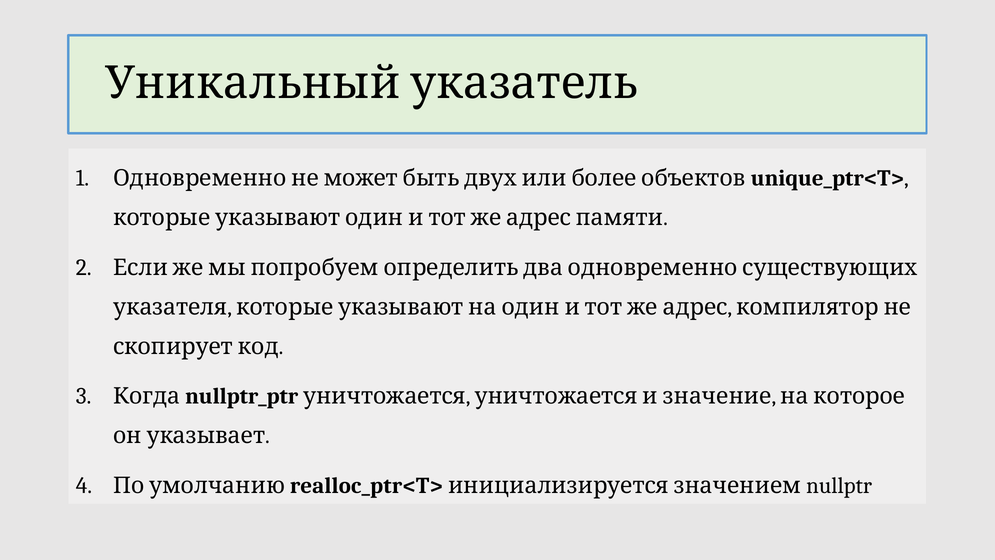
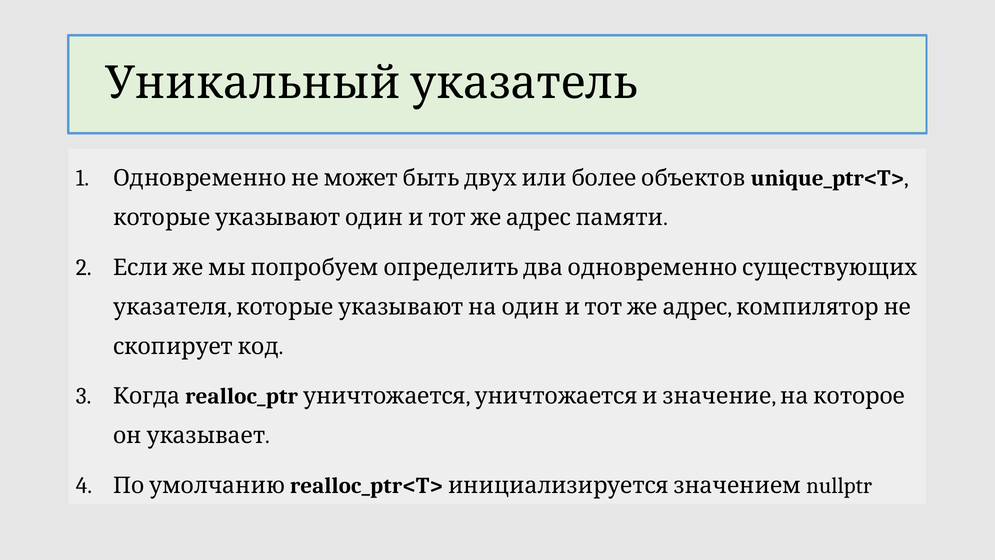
nullptr_ptr: nullptr_ptr -> realloc_ptr (242, 396)
